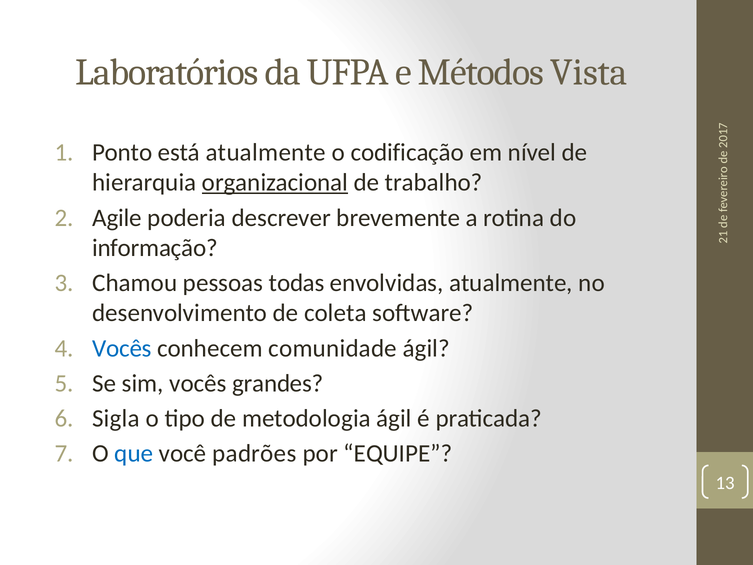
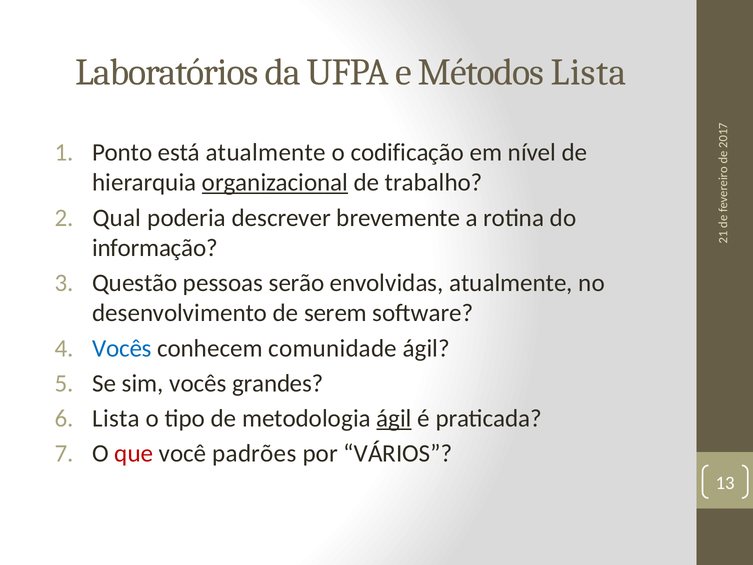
Métodos Vista: Vista -> Lista (589, 72)
Agile: Agile -> Qual (117, 218)
Chamou: Chamou -> Questão (135, 283)
todas: todas -> serão (297, 283)
coleta: coleta -> serem (335, 313)
Sigla: Sigla -> Lista (116, 418)
ágil underline: none -> present (394, 418)
que colour: blue -> red (134, 454)
EQUIPE: EQUIPE -> VÁRIOS (398, 454)
